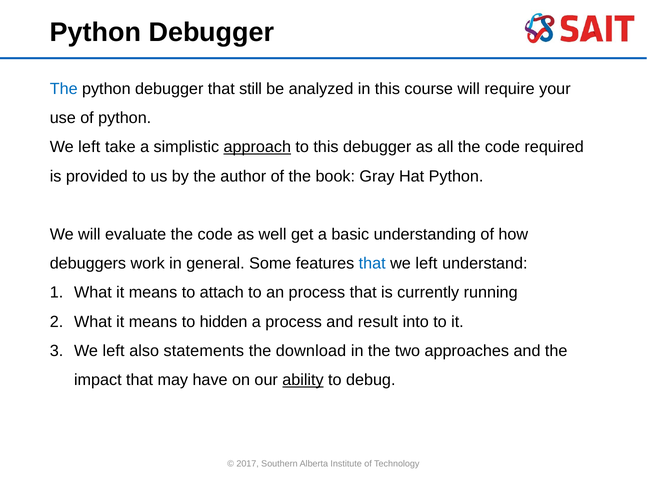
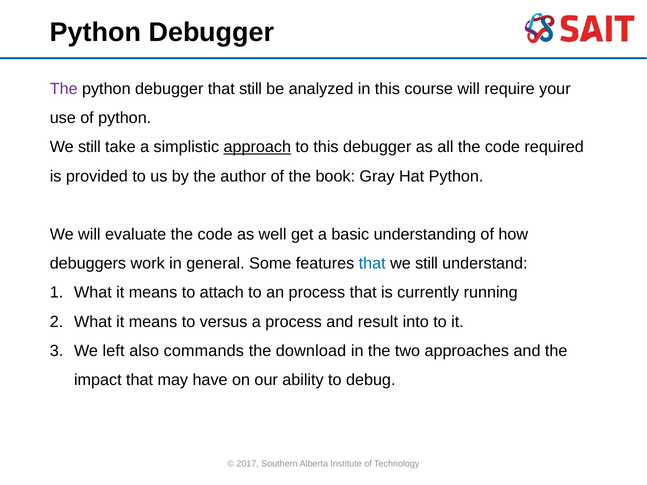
The colour: blue -> purple (64, 89)
left: left -> still (89, 147)
left: left -> still (427, 264)
hidden: hidden -> versus (224, 322)
statements: statements -> commands (204, 351)
ability underline: present -> none (303, 380)
